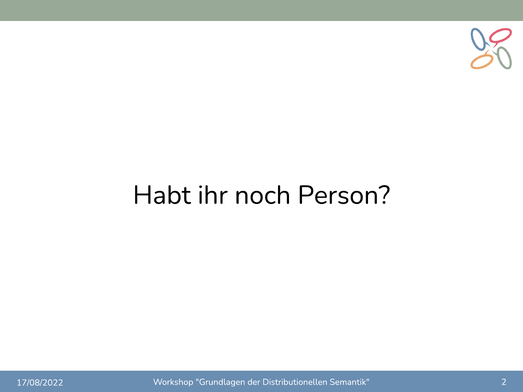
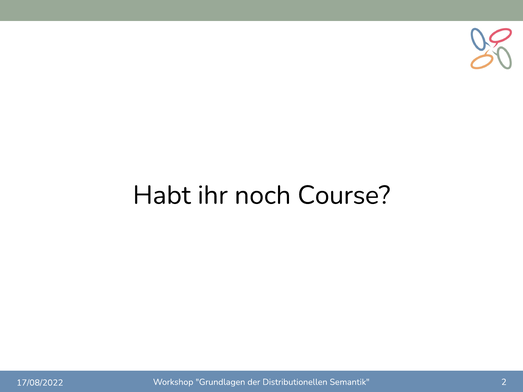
Person: Person -> Course (344, 195)
